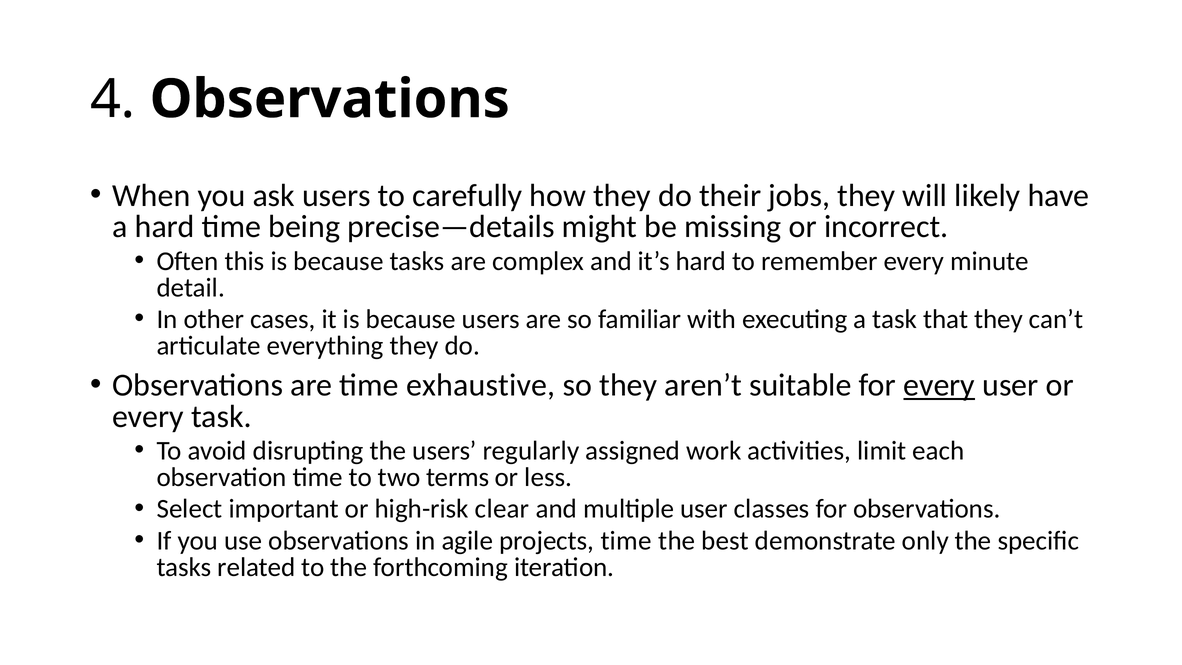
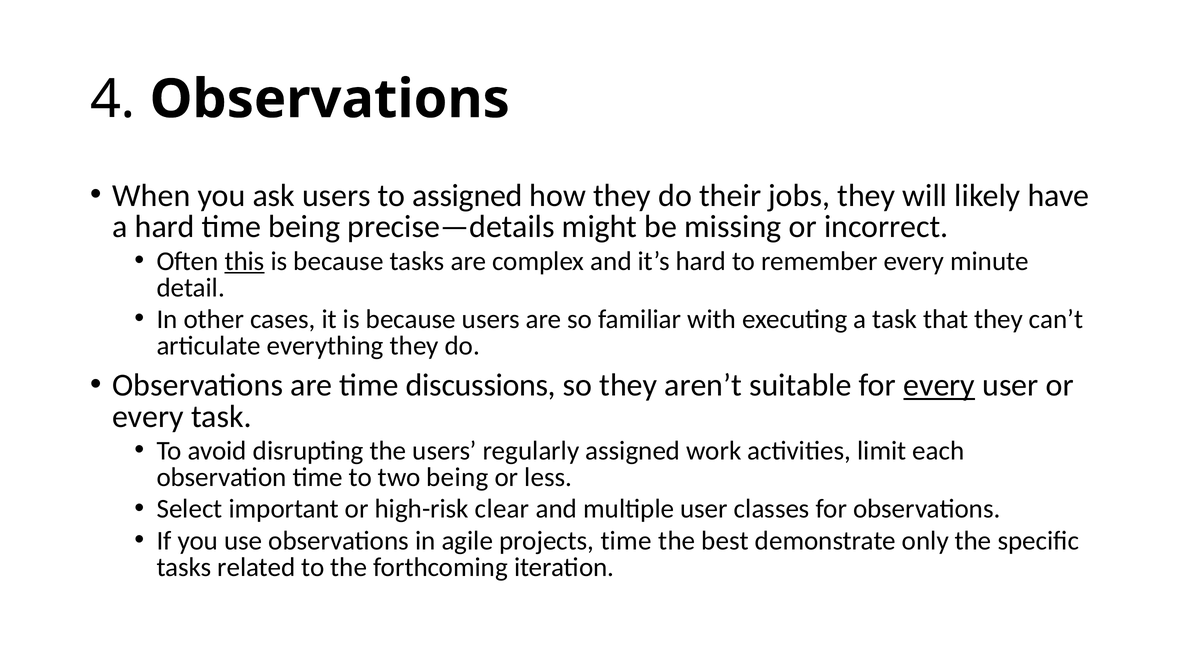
to carefully: carefully -> assigned (467, 196)
this underline: none -> present (245, 261)
exhaustive: exhaustive -> discussions (481, 385)
two terms: terms -> being (457, 477)
